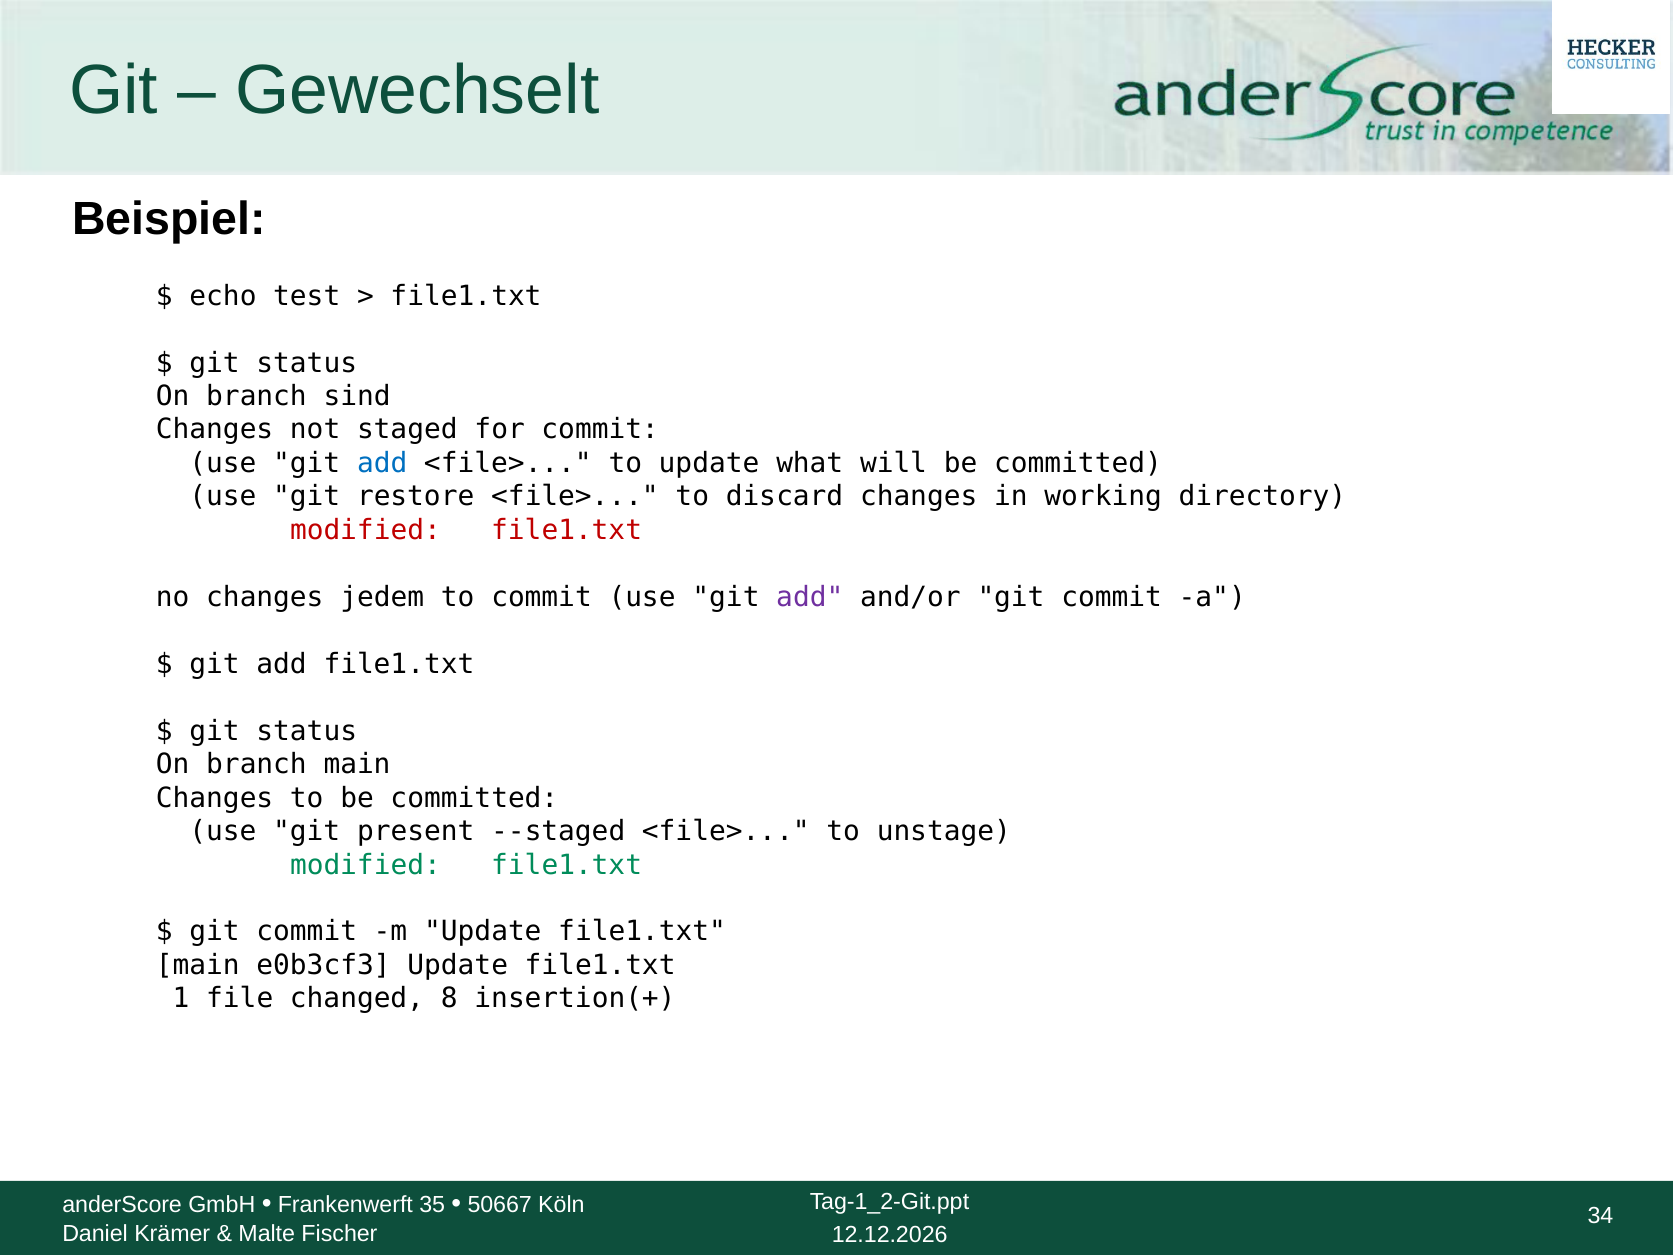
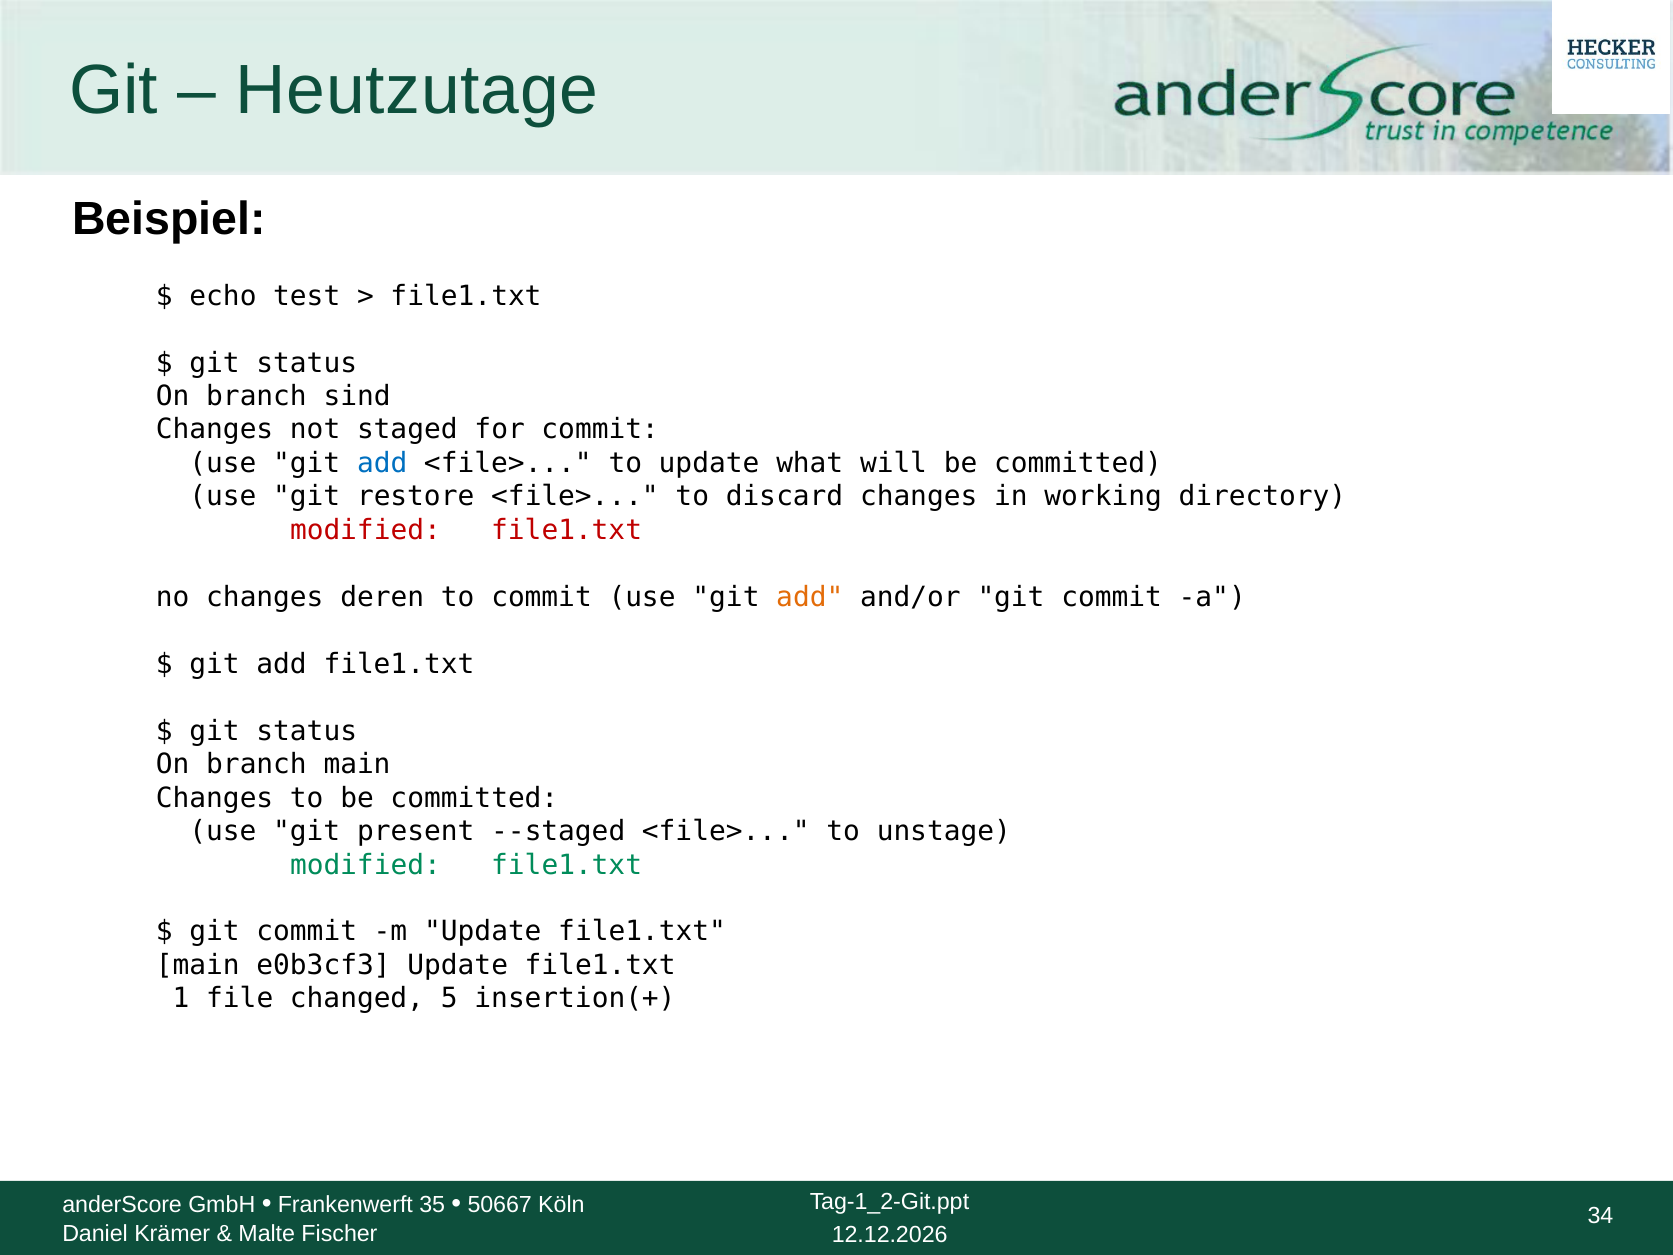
Gewechselt: Gewechselt -> Heutzutage (417, 90)
jedem: jedem -> deren (382, 597)
add colour: purple -> orange (810, 597)
8: 8 -> 5 (449, 998)
